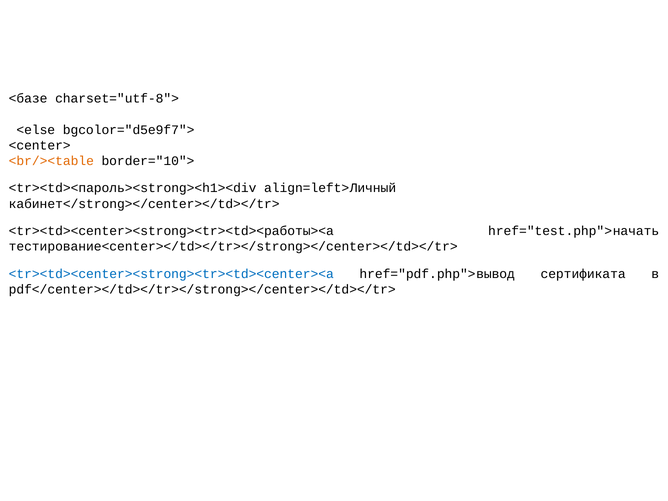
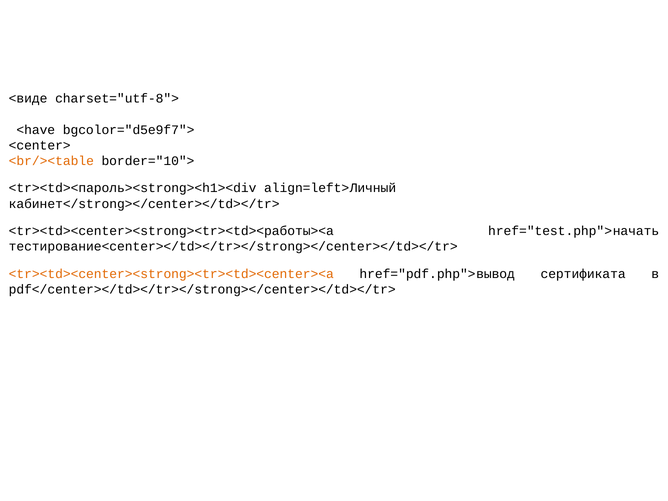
<базе: <базе -> <виде (28, 99)
<else: <else -> <have (36, 130)
<tr><td><center><strong><tr><td><center><a colour: blue -> orange (171, 274)
